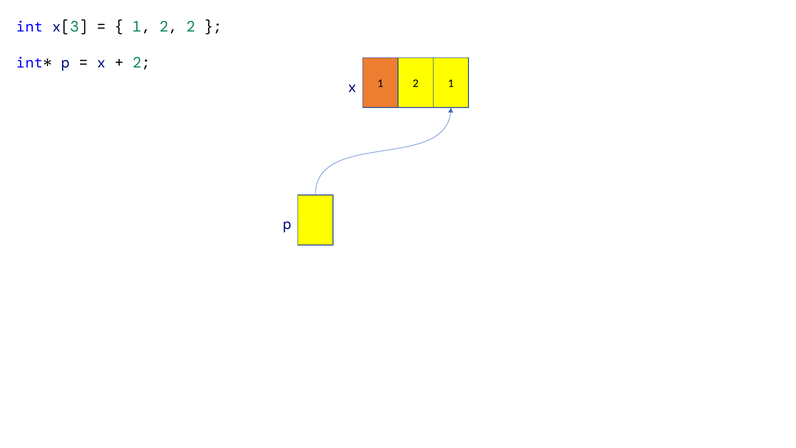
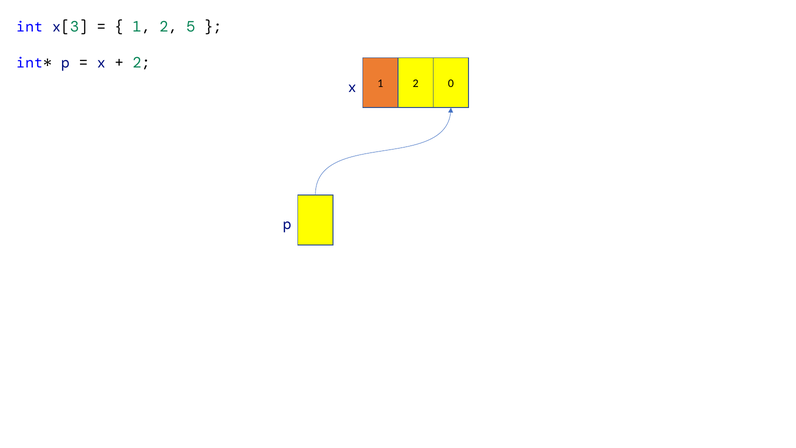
2 2: 2 -> 5 (191, 27)
1 2 1: 1 -> 0 (451, 83)
